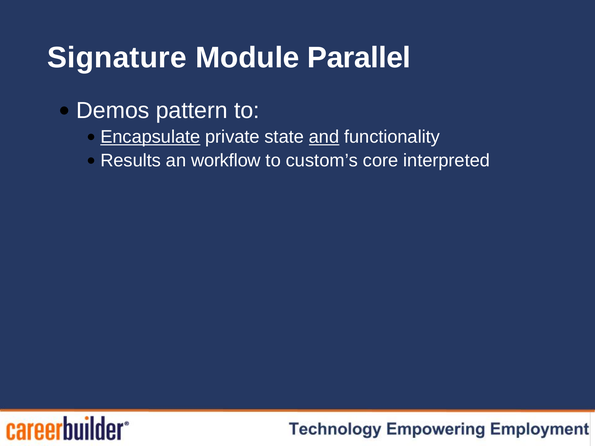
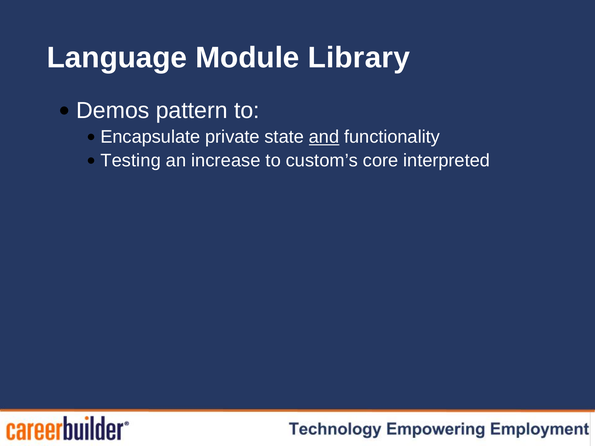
Signature: Signature -> Language (117, 58)
Parallel: Parallel -> Library (359, 58)
Encapsulate underline: present -> none (150, 137)
Results: Results -> Testing (131, 161)
workflow: workflow -> increase (226, 161)
